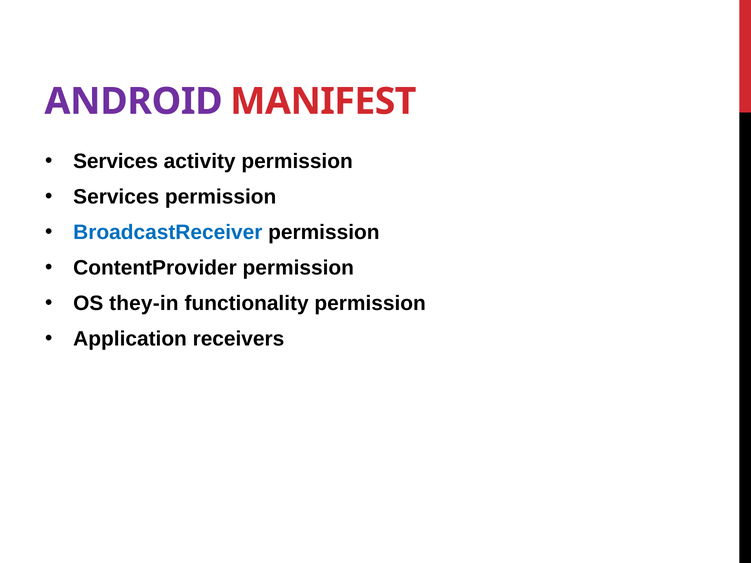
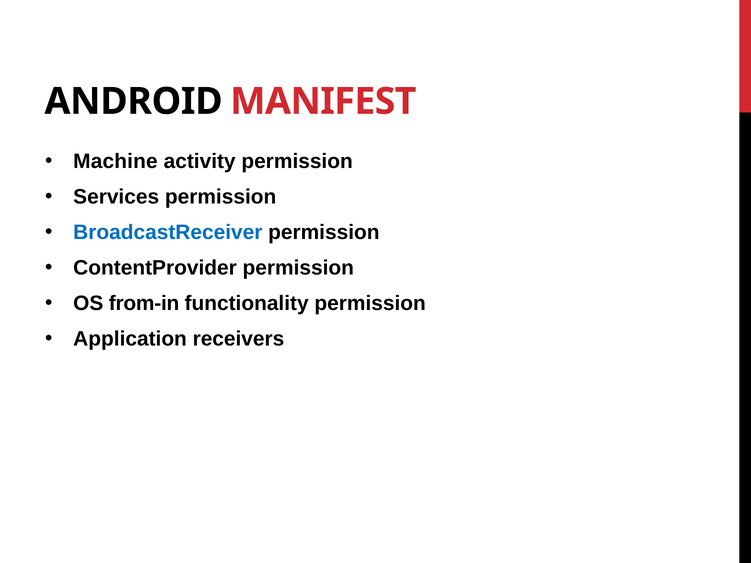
ANDROID colour: purple -> black (134, 102)
Services: Services -> Machine (115, 162)
they-in: they-in -> from-in (144, 304)
